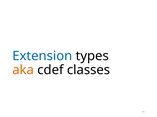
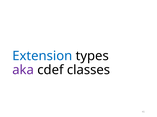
aka colour: orange -> purple (23, 70)
